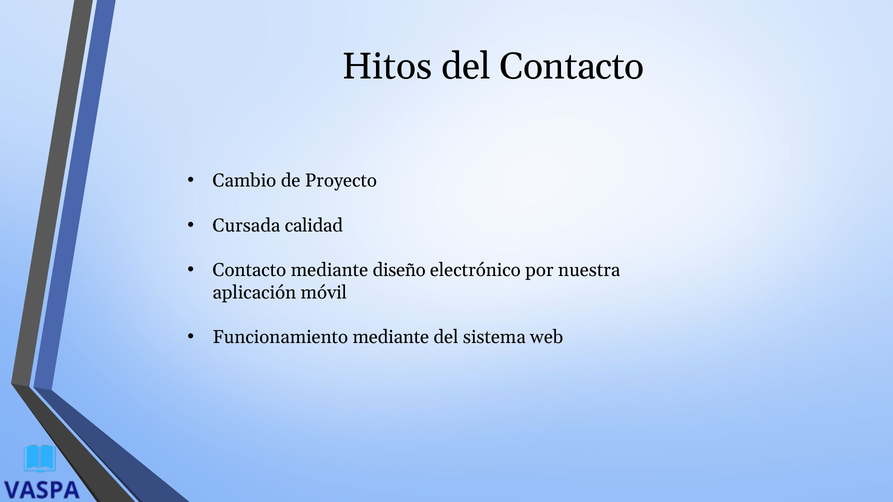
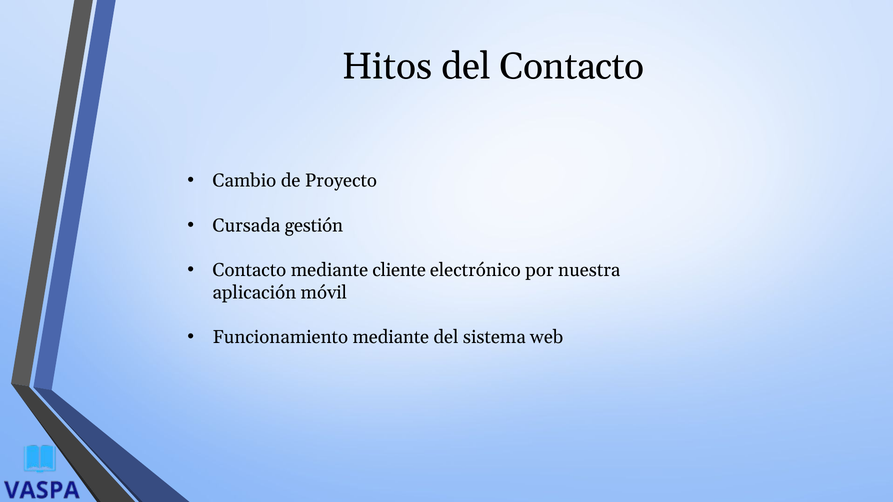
calidad: calidad -> gestión (314, 226)
diseño: diseño -> cliente (399, 270)
